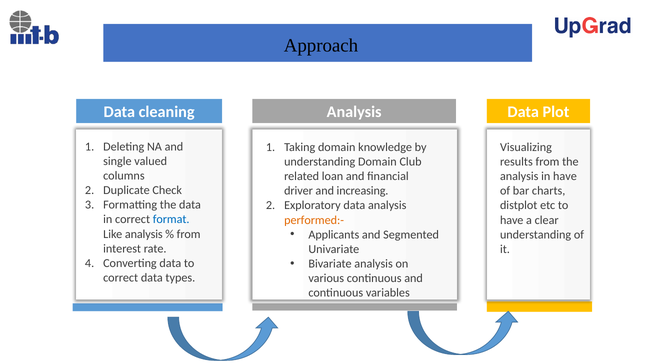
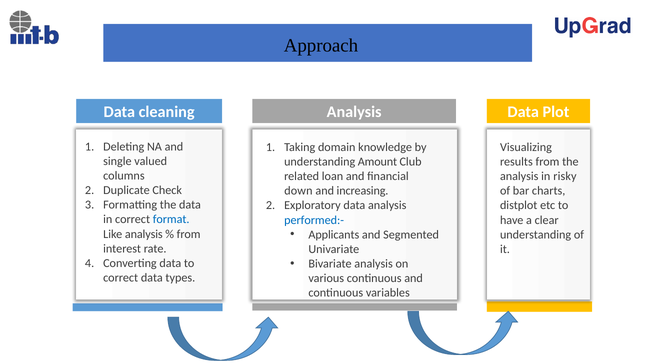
understanding Domain: Domain -> Amount (377, 162)
in have: have -> risky (565, 177)
driver: driver -> down (298, 191)
performed:- colour: orange -> blue (314, 220)
